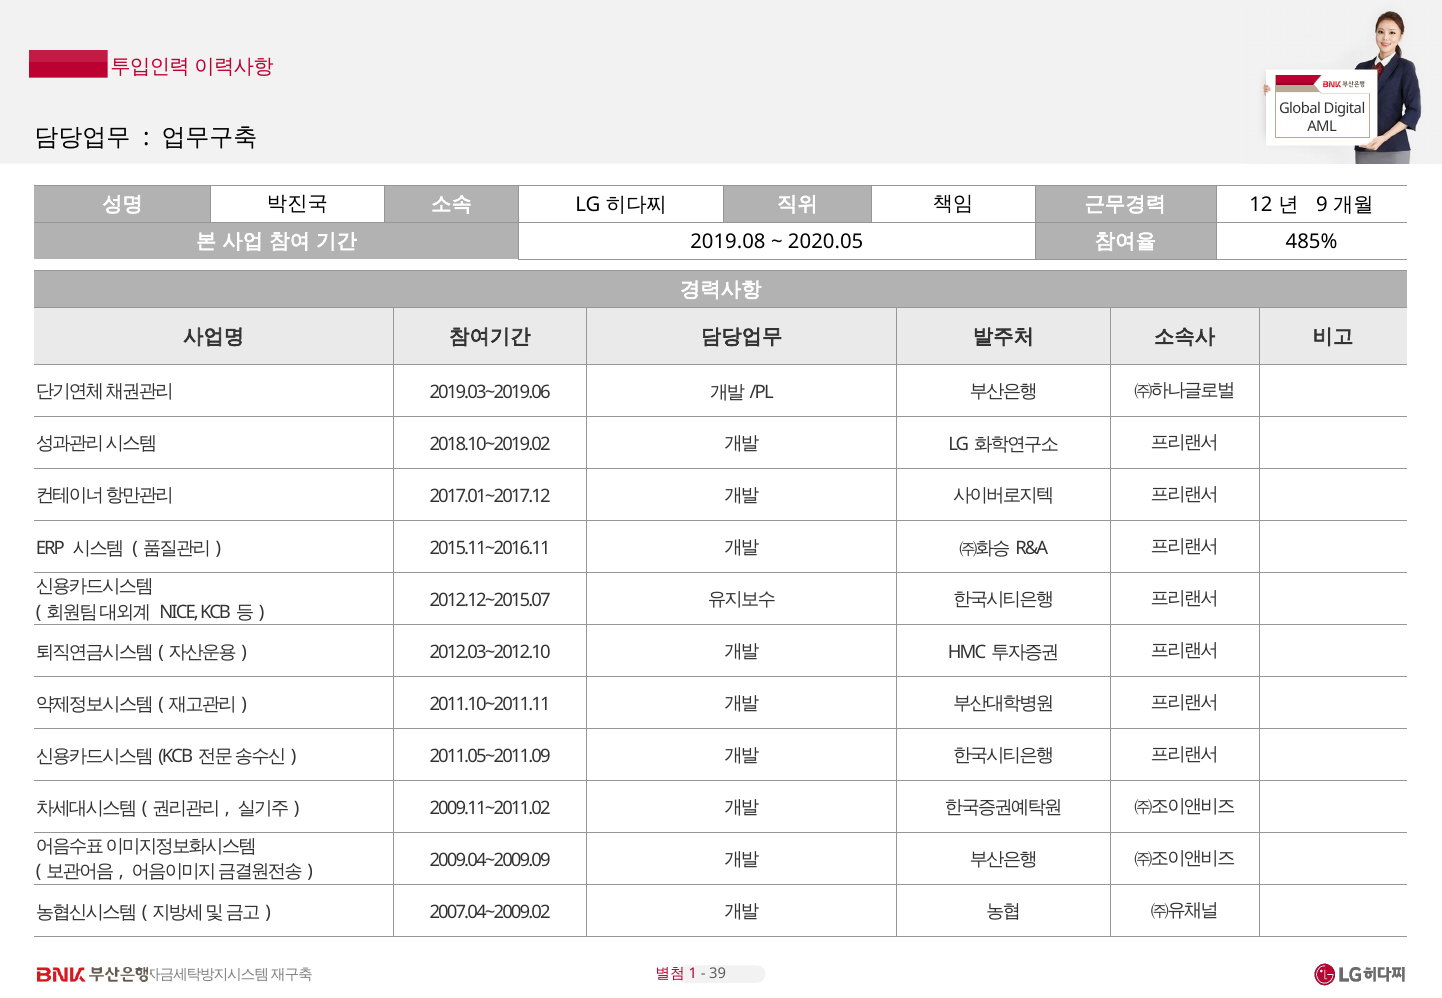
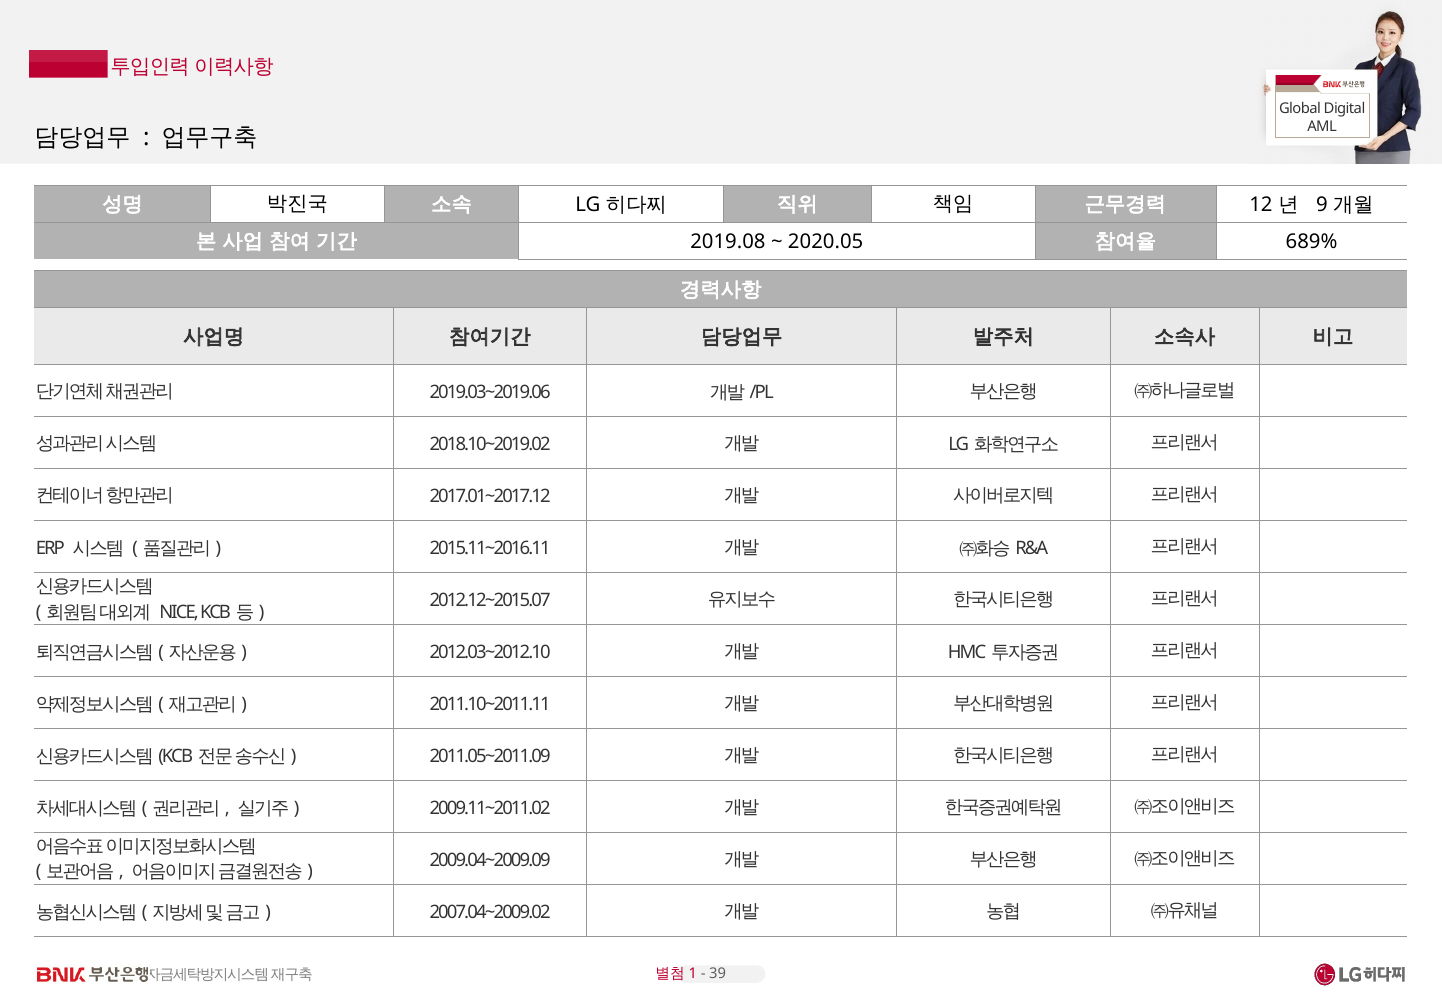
485%: 485% -> 689% (1312, 242)
